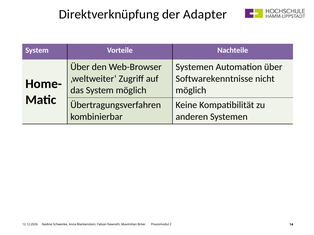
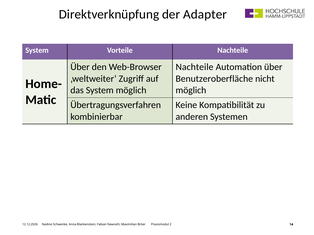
Systemen: Systemen -> Nachteile (195, 67)
Softwarekenntnisse: Softwarekenntnisse -> Benutzeroberfläche (214, 79)
